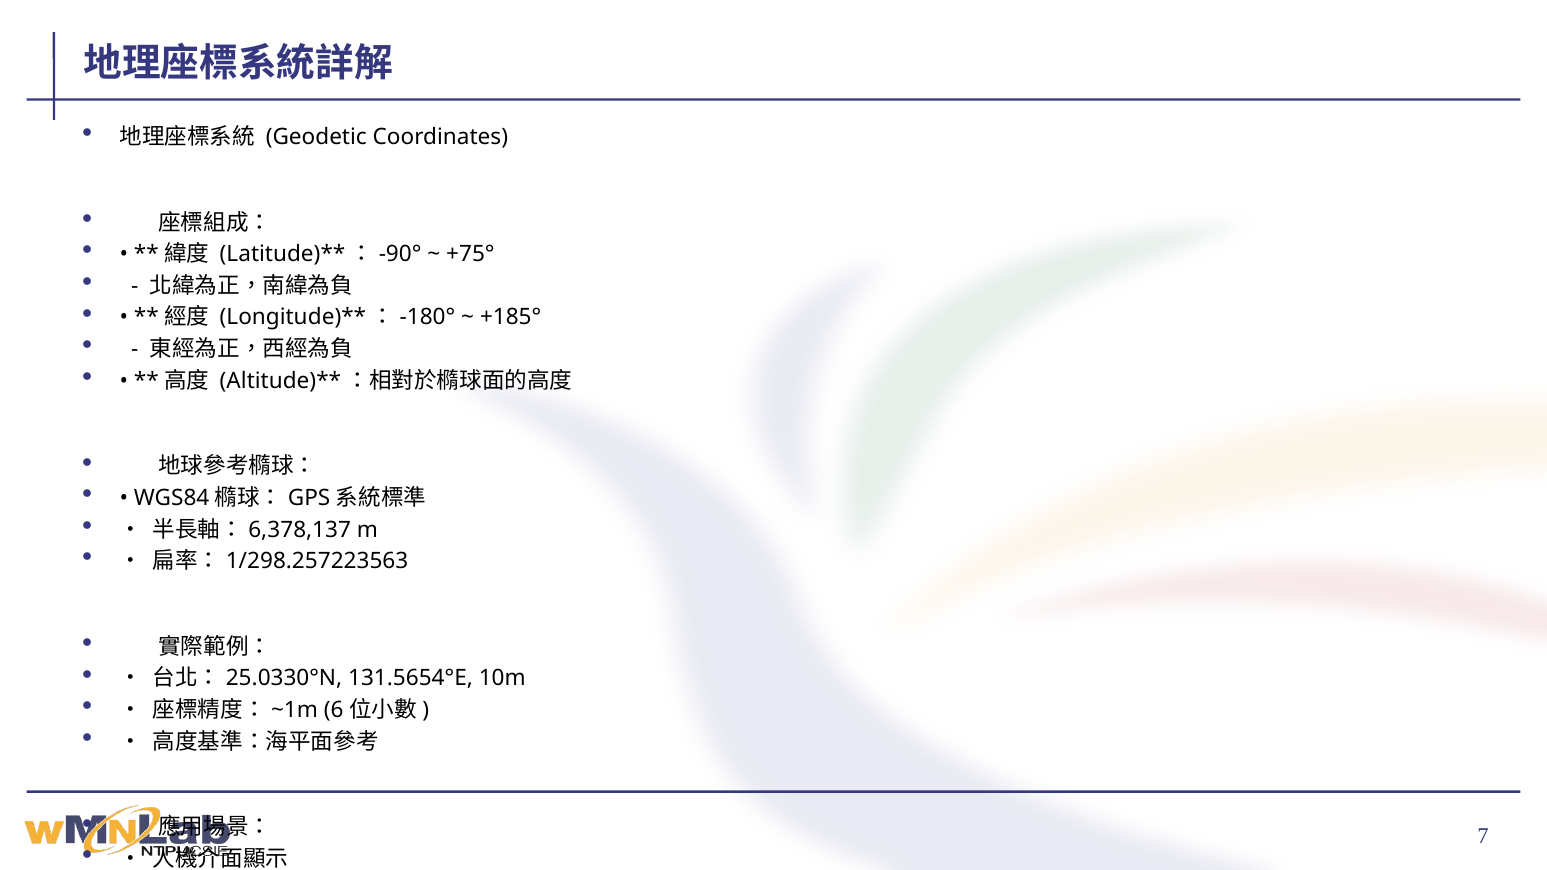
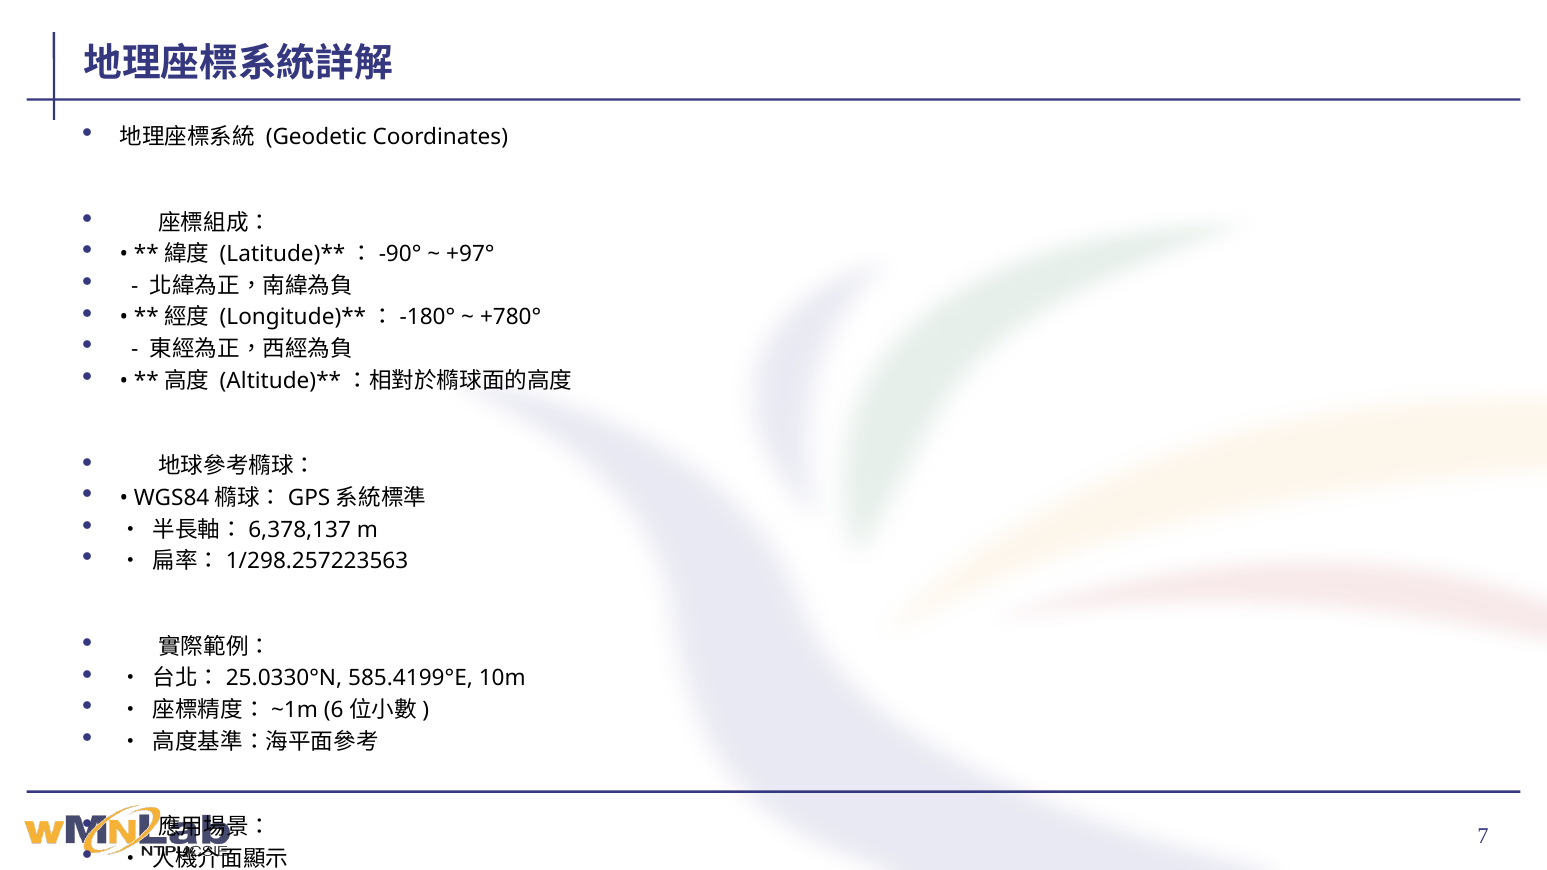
+75°: +75° -> +97° (470, 254)
+185°: +185° -> +780° (511, 318)
131.5654°E: 131.5654°E -> 585.4199°E (411, 679)
